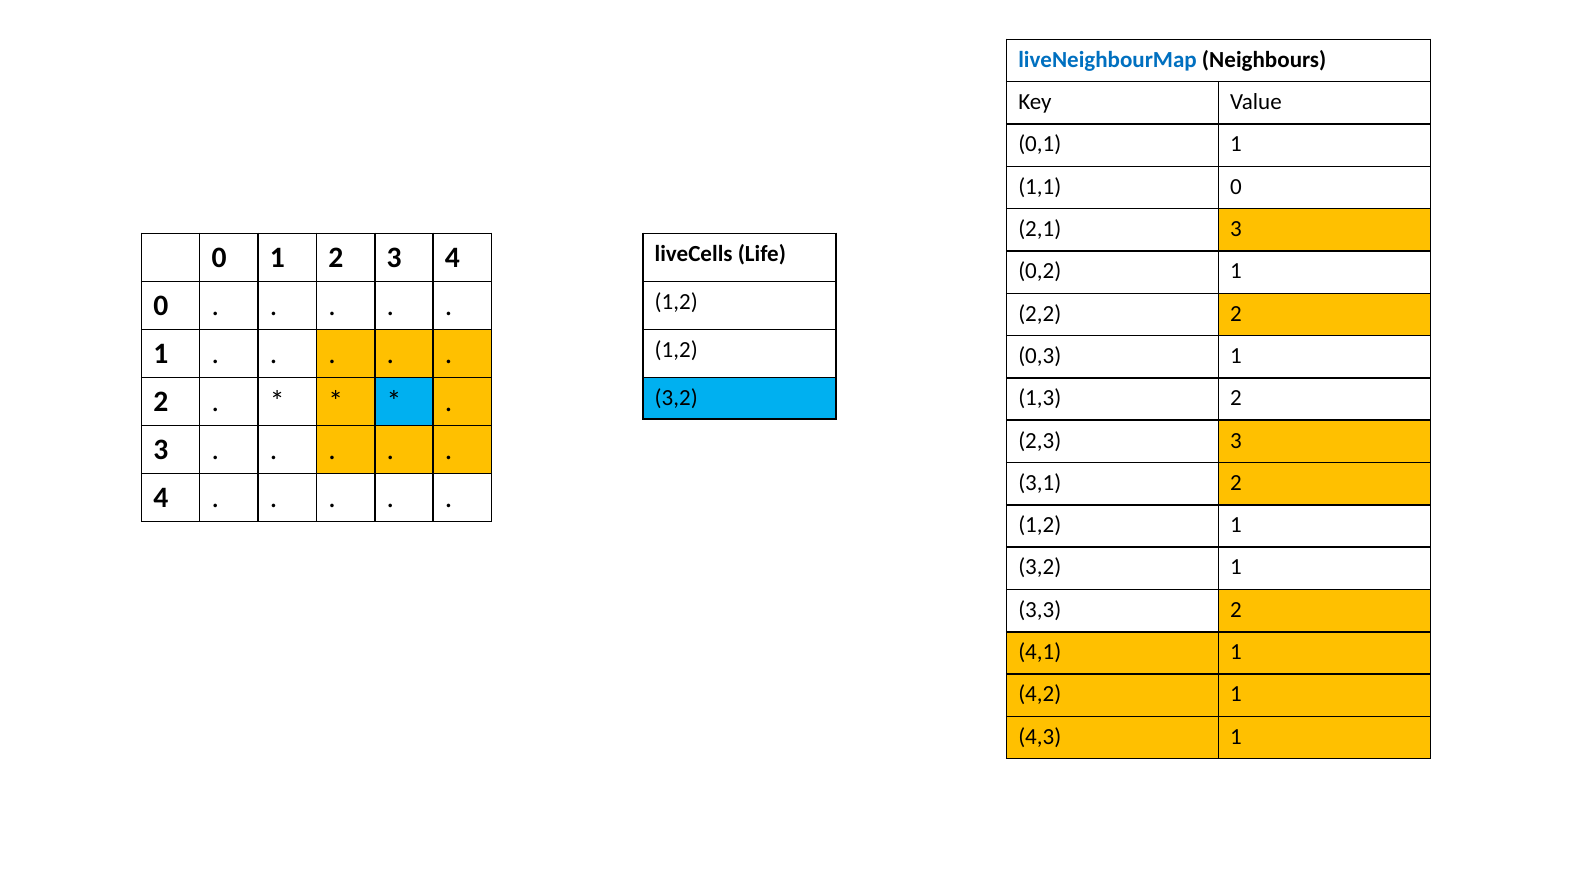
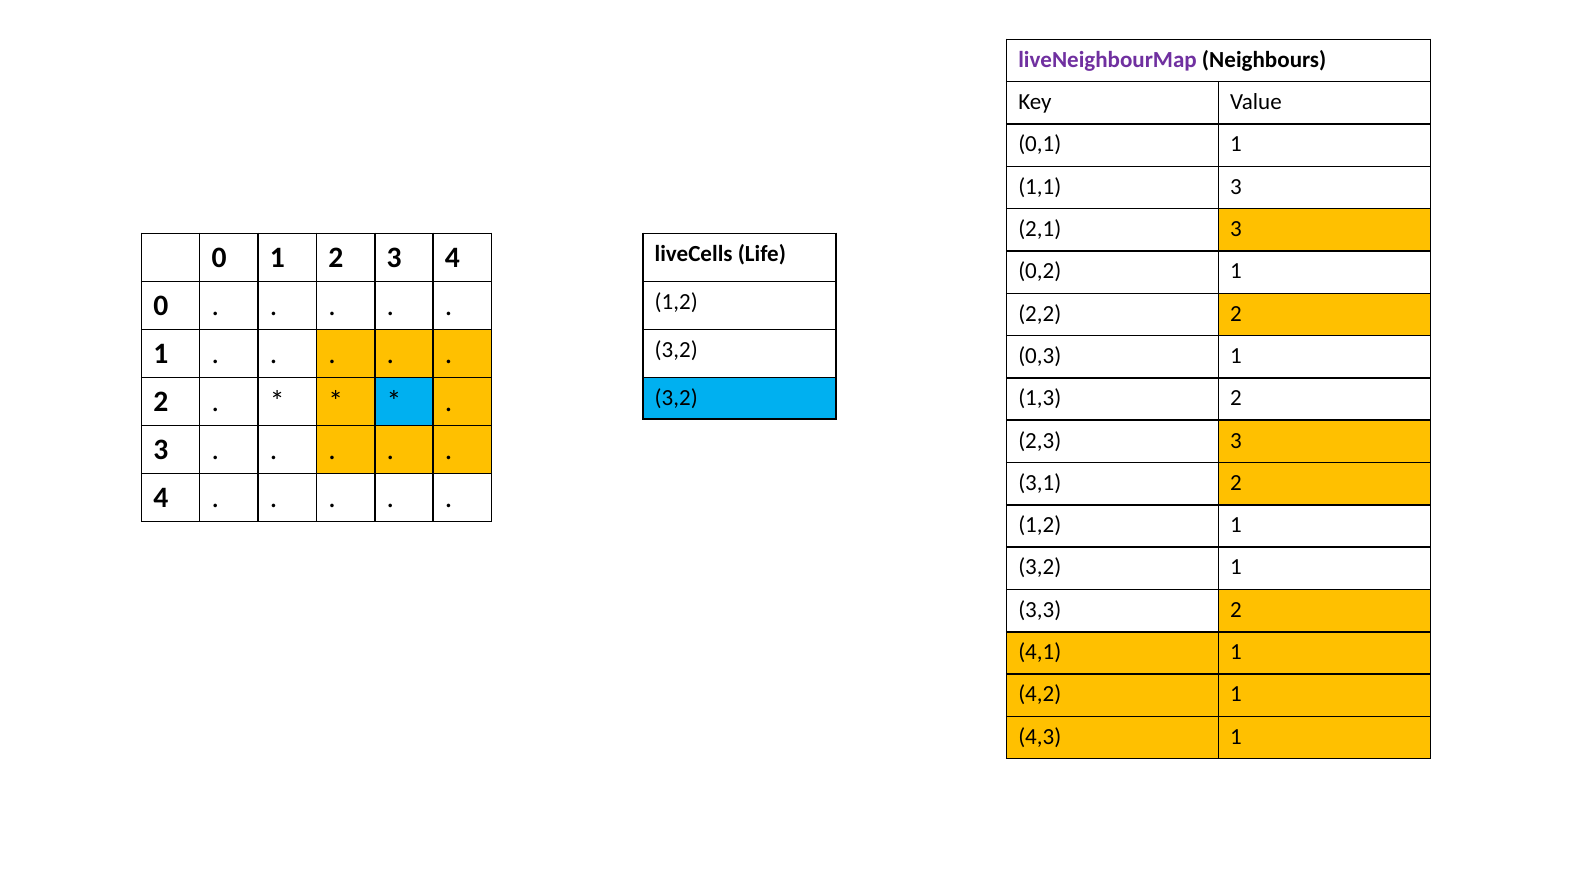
liveNeighbourMap colour: blue -> purple (1108, 59)
1,1 0: 0 -> 3 (1236, 186)
1,2: 1,2 -> 3,2 (676, 350)
